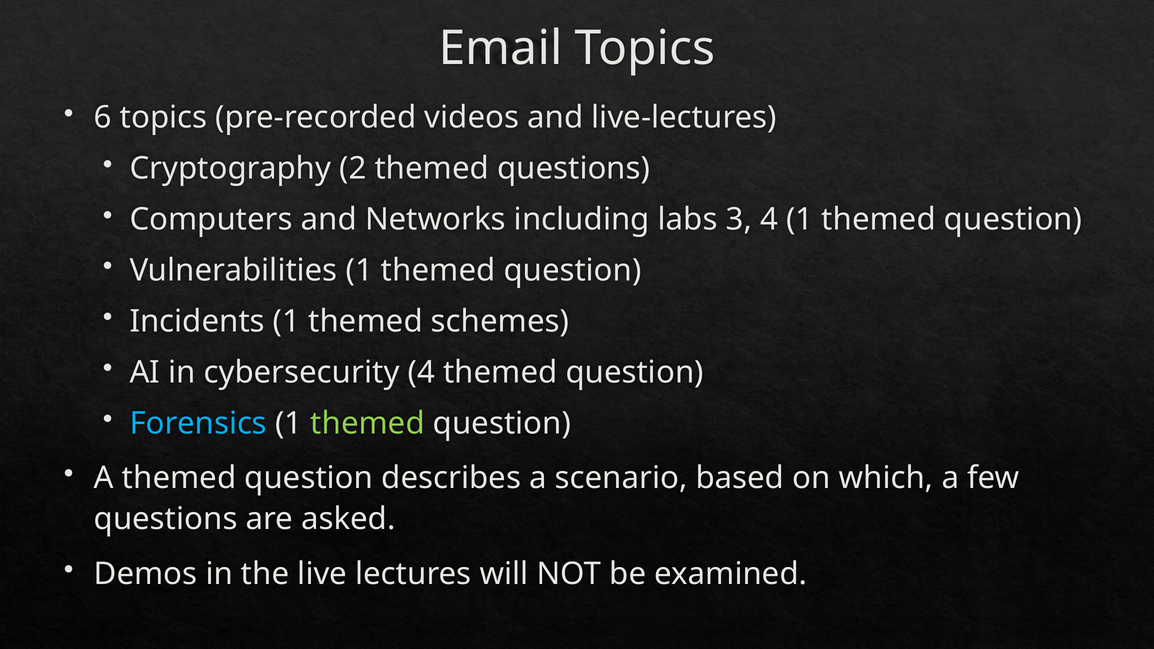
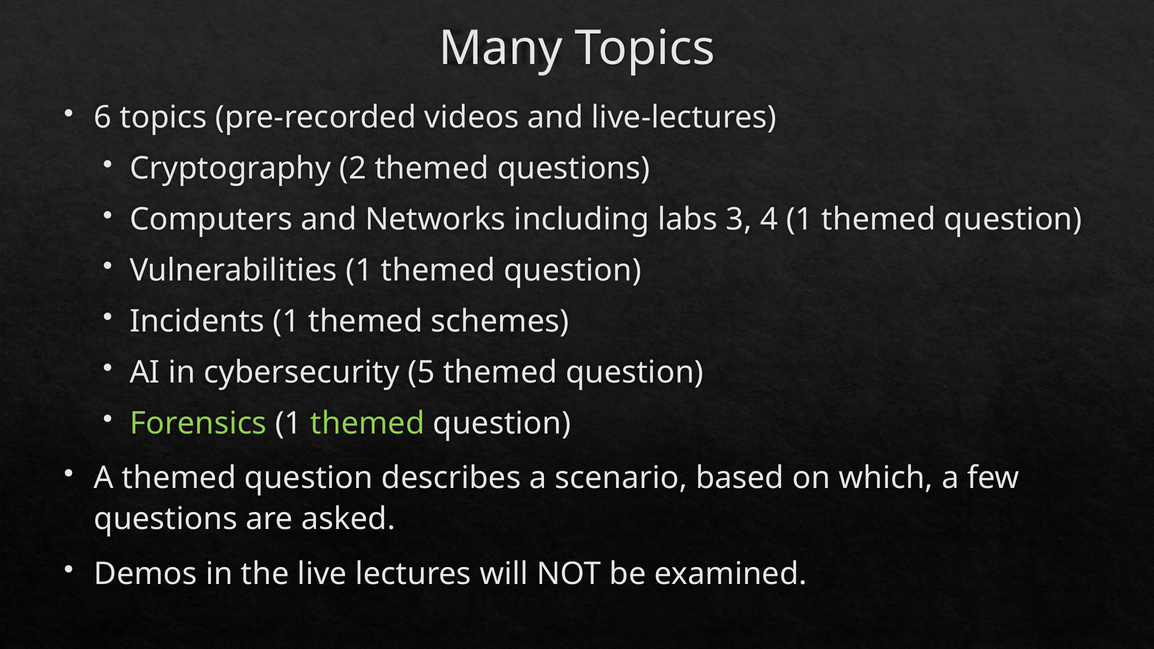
Email: Email -> Many (501, 48)
cybersecurity 4: 4 -> 5 (421, 372)
Forensics colour: light blue -> light green (198, 423)
